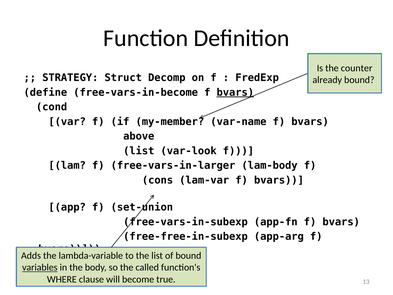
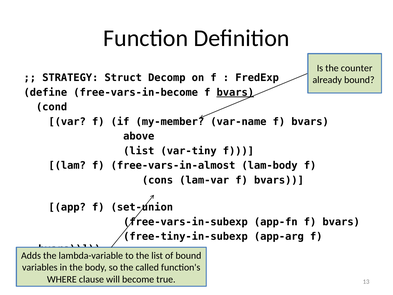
var-look: var-look -> var-tiny (189, 151)
free-vars-in-larger: free-vars-in-larger -> free-vars-in-almost (173, 165)
free-free-in-subexp: free-free-in-subexp -> free-tiny-in-subexp (185, 236)
variables underline: present -> none (40, 267)
